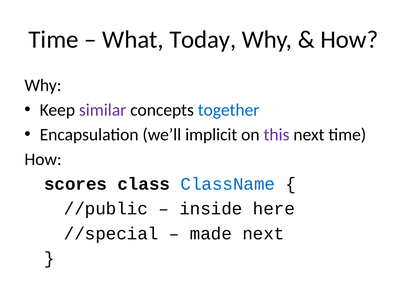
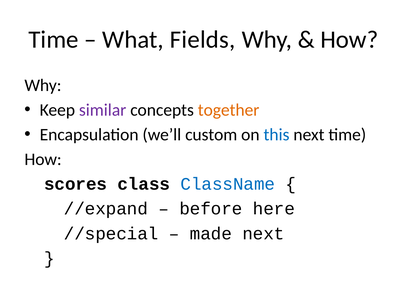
Today: Today -> Fields (203, 39)
together colour: blue -> orange (229, 110)
implicit: implicit -> custom (211, 134)
this colour: purple -> blue (276, 134)
//public: //public -> //expand (106, 208)
inside: inside -> before (211, 208)
